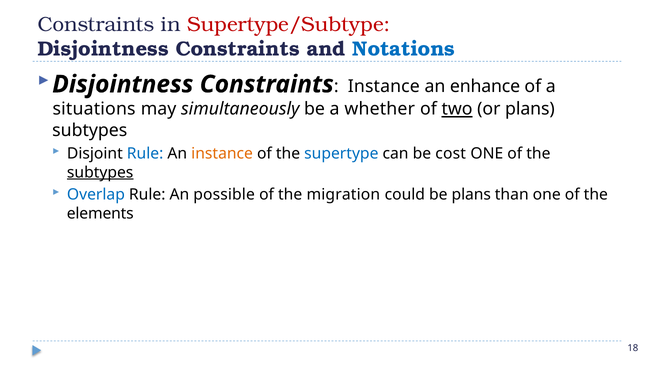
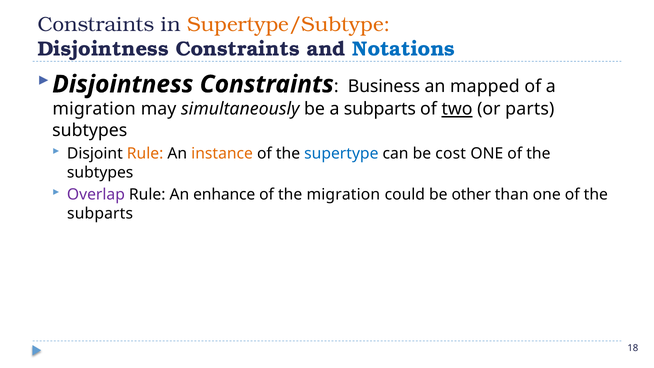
Supertype/Subtype colour: red -> orange (289, 24)
Constraints Instance: Instance -> Business (384, 87)
enhance: enhance -> mapped (485, 87)
situations: situations -> migration (94, 109)
a whether: whether -> subparts (380, 109)
or plans: plans -> parts (530, 109)
Rule colour: blue -> orange (145, 154)
subtypes underline: present -> none (100, 172)
Overlap colour: blue -> purple (96, 195)
possible: possible -> enhance (224, 195)
be plans: plans -> other (471, 195)
elements: elements -> subparts (100, 213)
